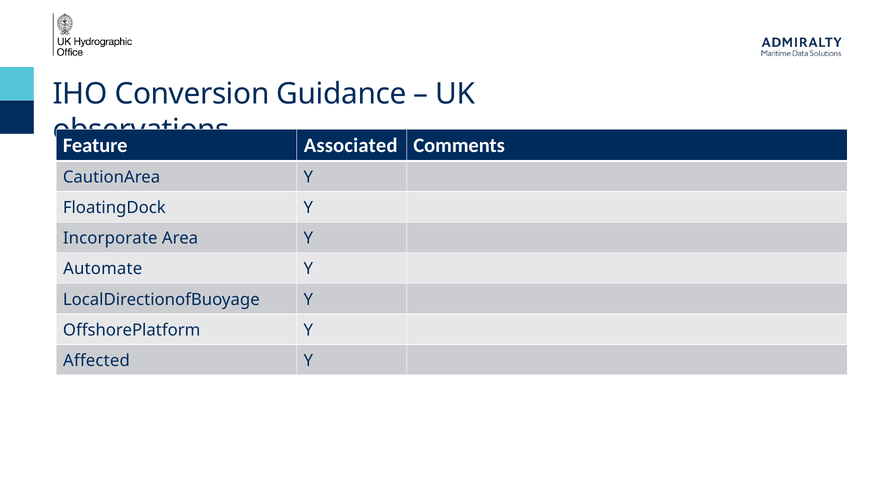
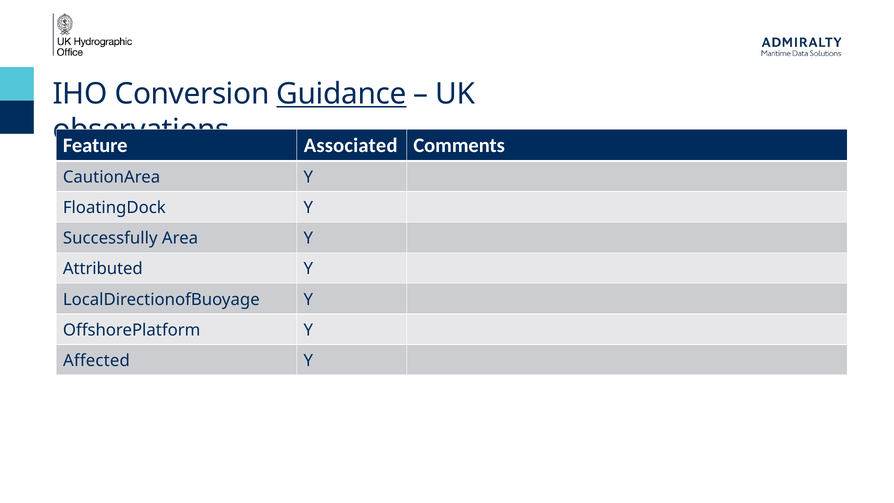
Guidance underline: none -> present (342, 94)
Incorporate: Incorporate -> Successfully (110, 238)
Automate: Automate -> Attributed (103, 269)
